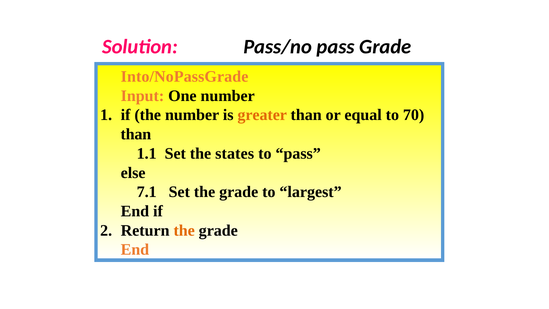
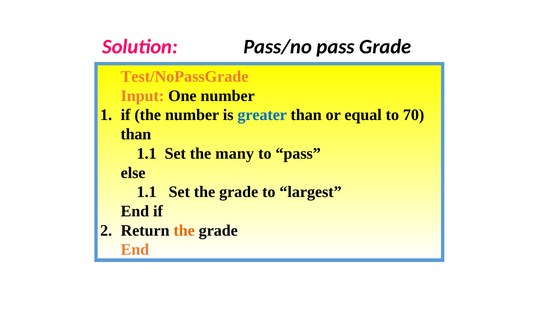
Into/NoPassGrade: Into/NoPassGrade -> Test/NoPassGrade (185, 76)
greater colour: orange -> blue (262, 115)
states: states -> many (235, 153)
7.1: 7.1 -> 1.1 (147, 192)
